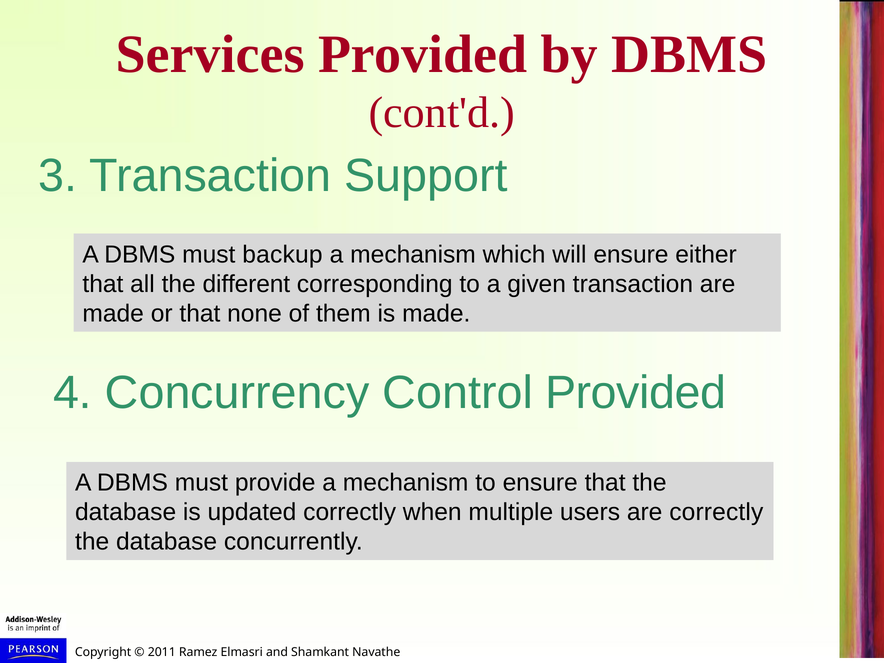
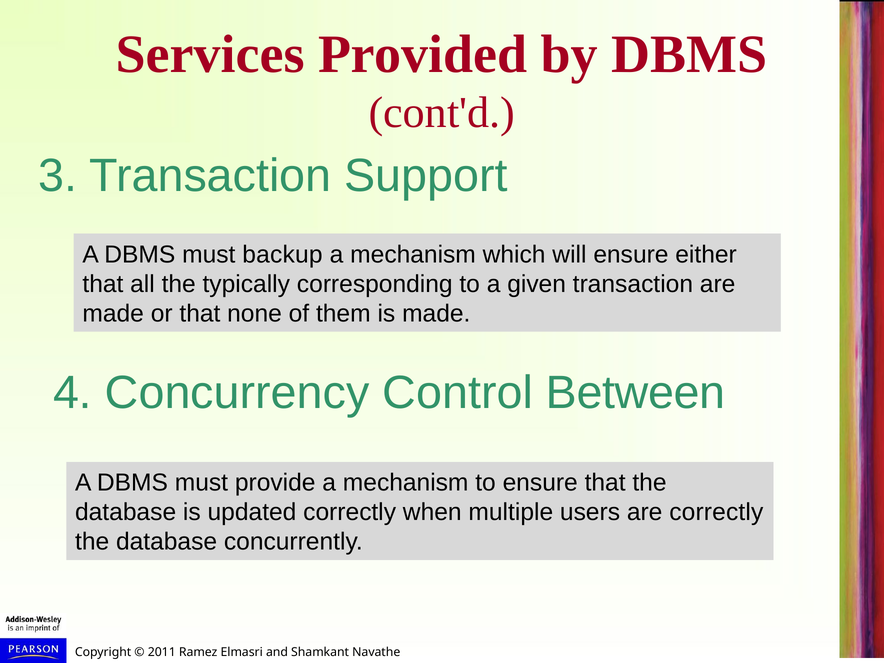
different: different -> typically (246, 284)
Control Provided: Provided -> Between (635, 393)
